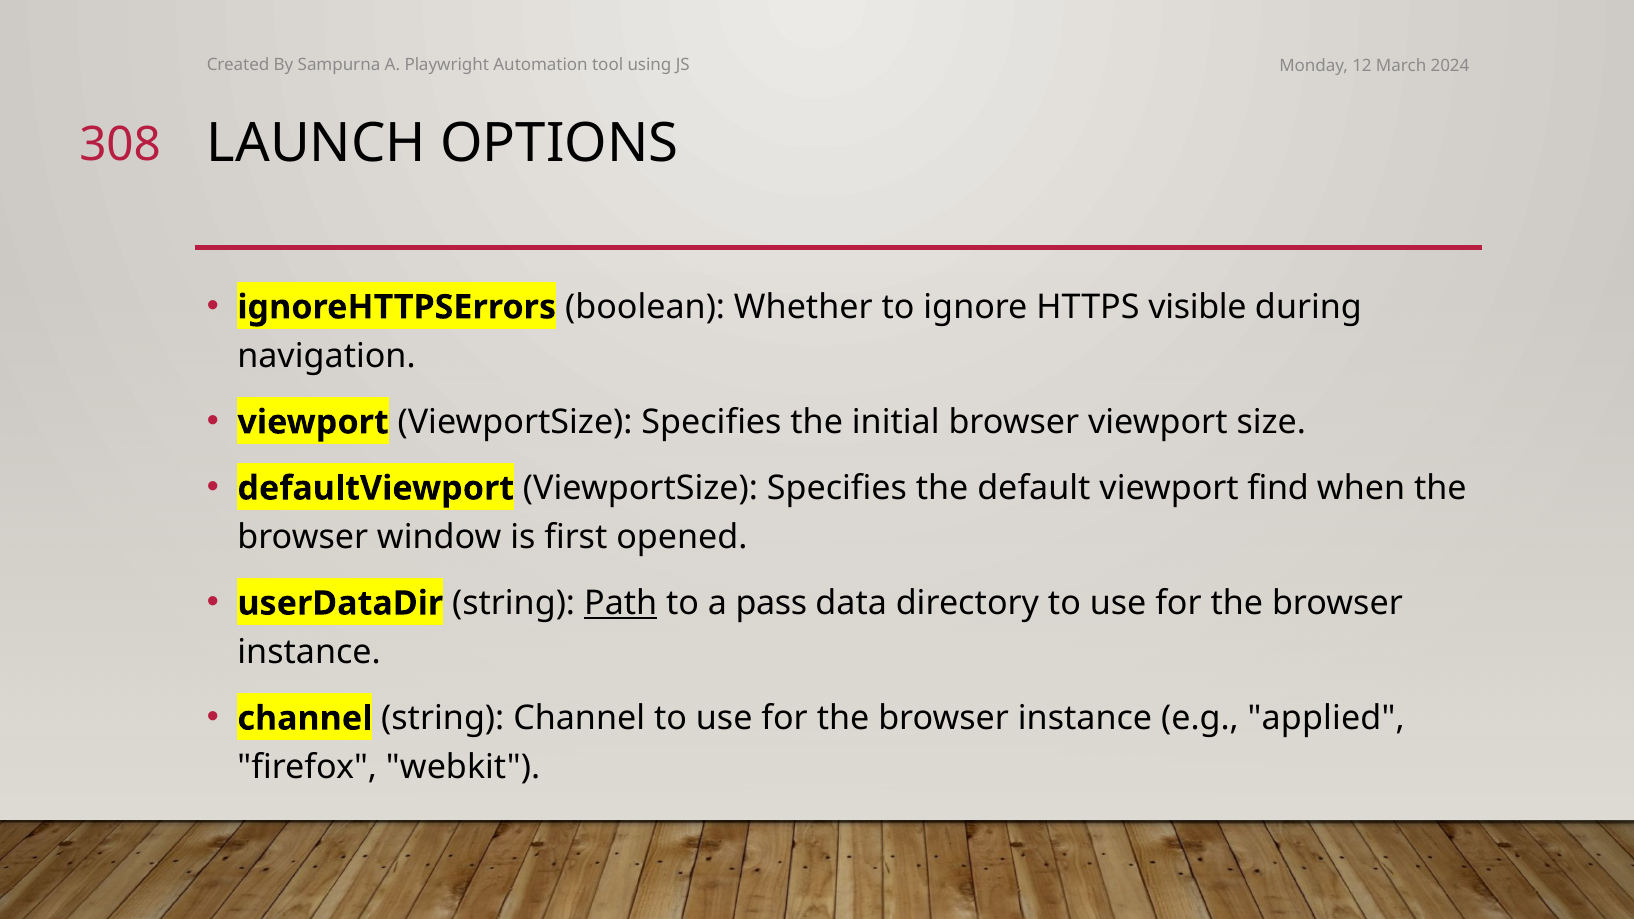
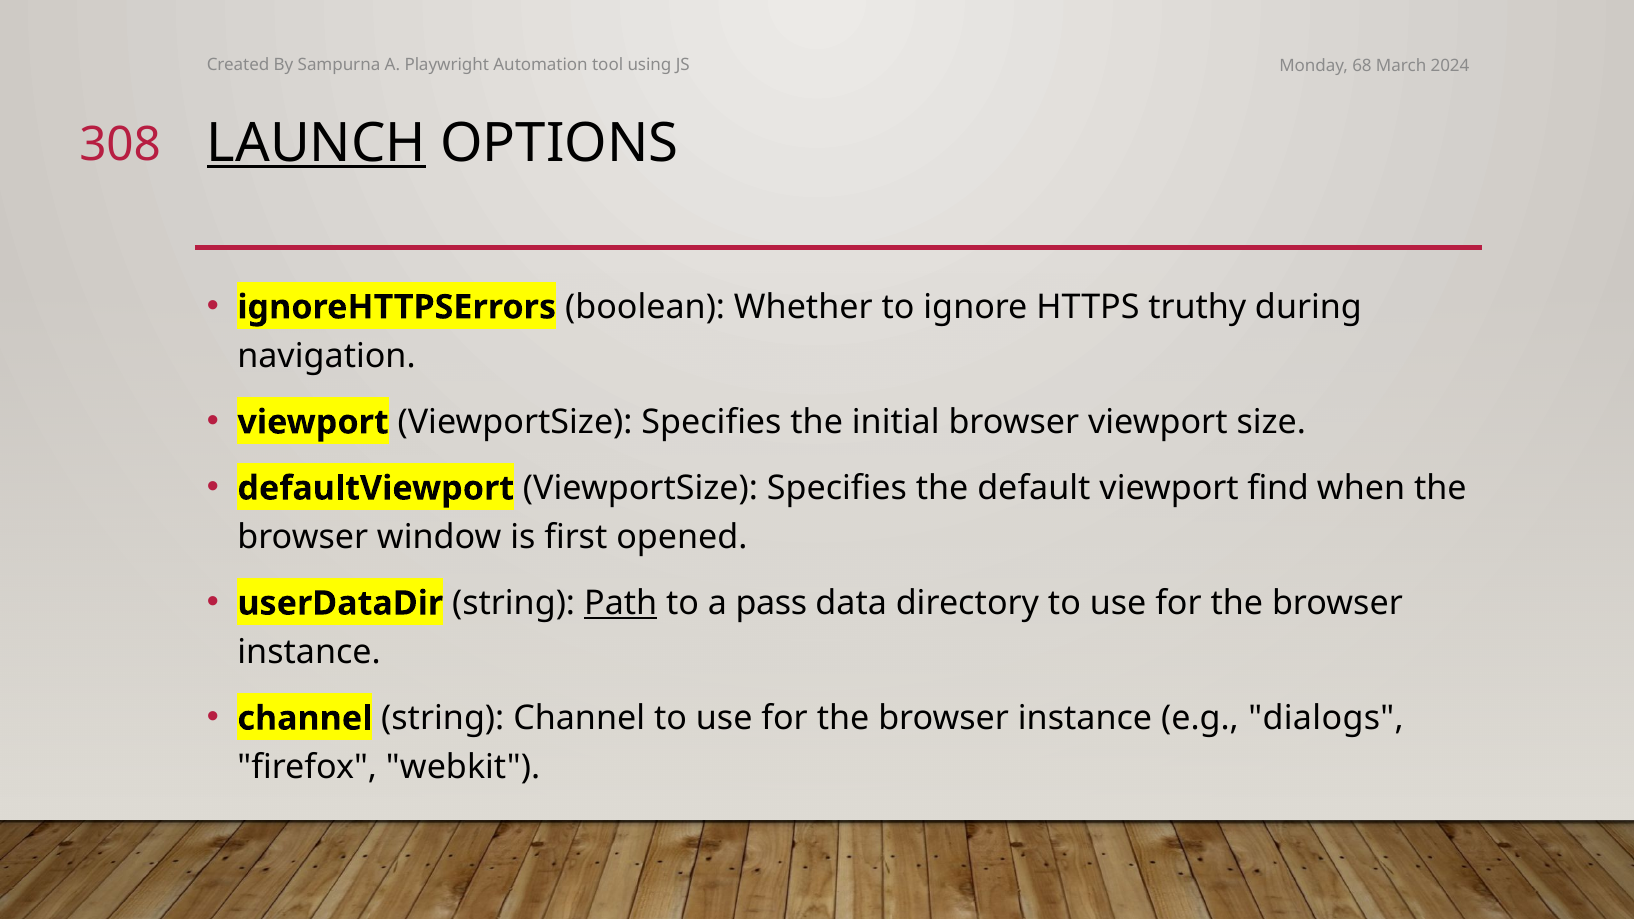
12: 12 -> 68 (1362, 66)
LAUNCH underline: none -> present (316, 143)
visible: visible -> truthy (1197, 307)
applied: applied -> dialogs (1326, 719)
